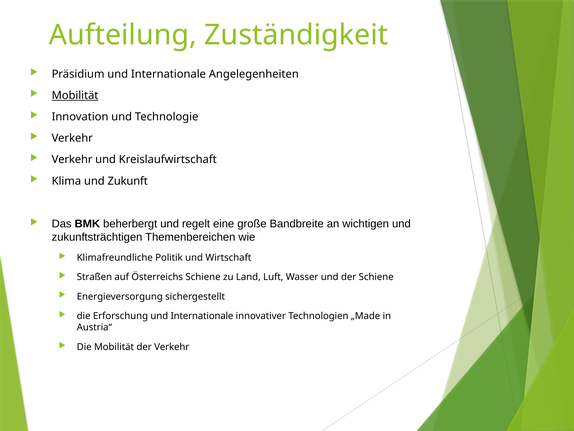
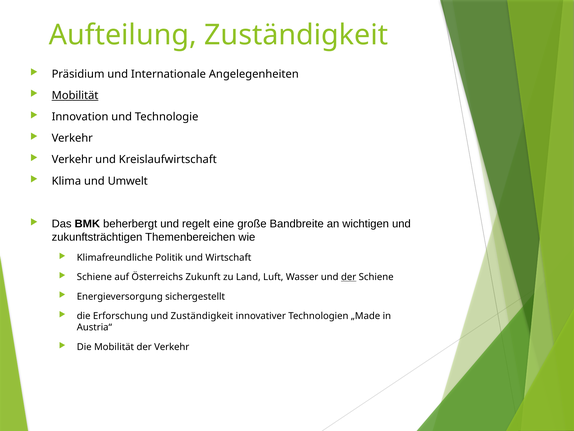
Zukunft: Zukunft -> Umwelt (128, 181)
Straßen: Straßen -> Schiene (94, 277)
Österreichs Schiene: Schiene -> Zukunft (203, 277)
der underline: none -> present (349, 277)
Erforschung und Internationale: Internationale -> Zuständigkeit (202, 316)
